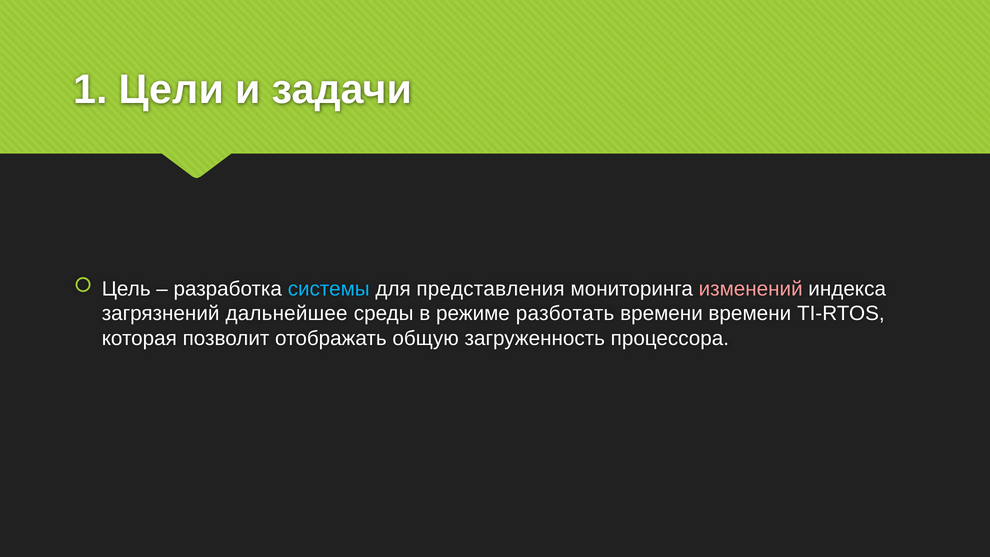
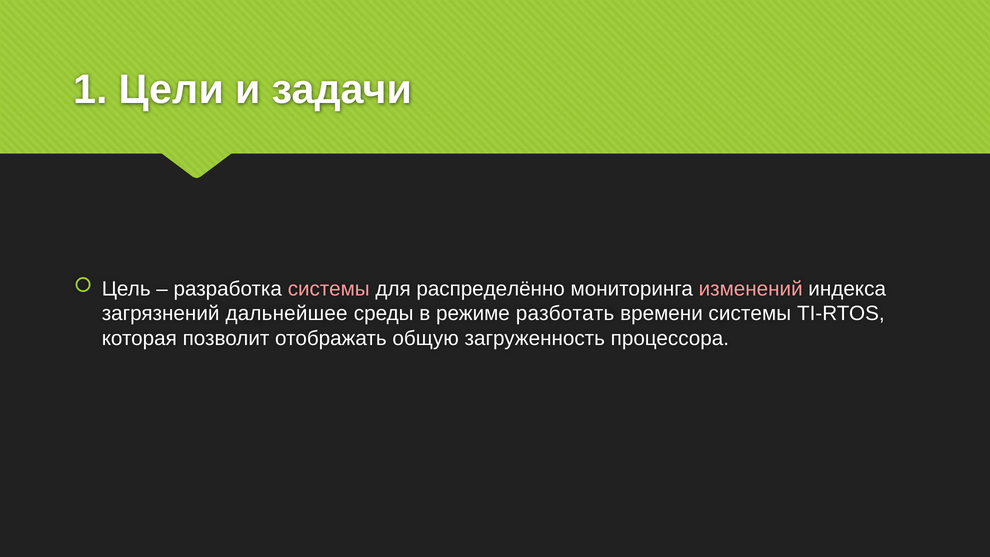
системы colour: light blue -> pink (329, 289)
представления: представления -> распределённо (491, 289)
времени времени: времени -> системы (750, 313)
